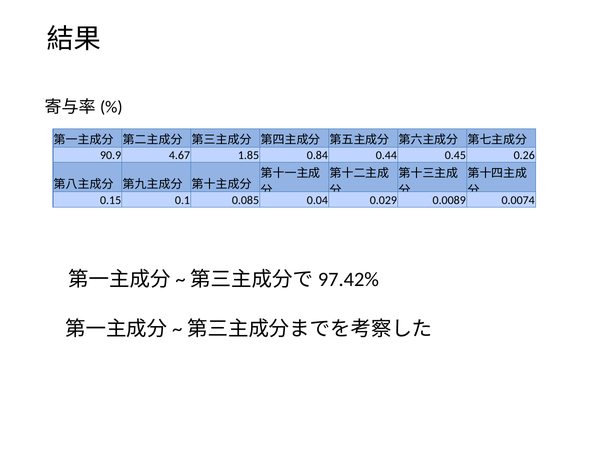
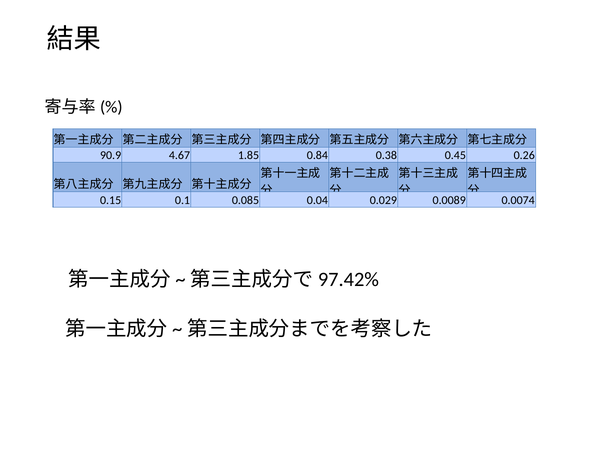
0.44: 0.44 -> 0.38 (386, 156)
